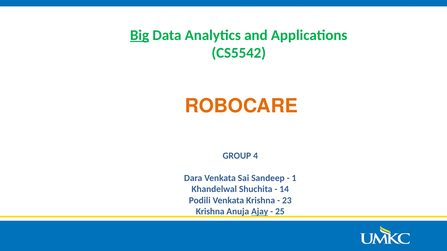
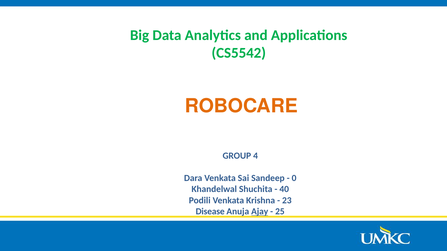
Big underline: present -> none (140, 35)
1: 1 -> 0 (294, 178)
14: 14 -> 40 (284, 190)
Krishna: Krishna -> Disease (210, 212)
